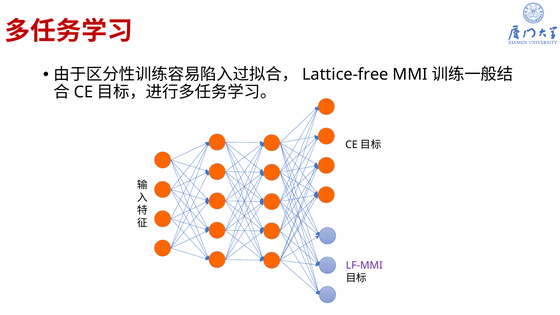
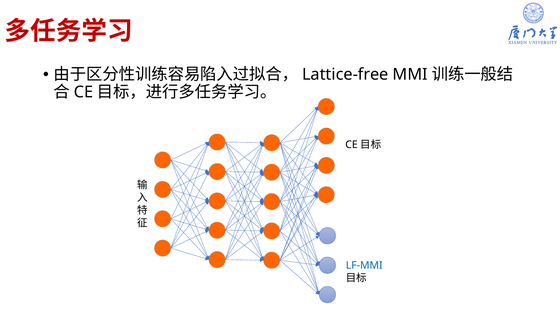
LF-MMI colour: purple -> blue (364, 265)
